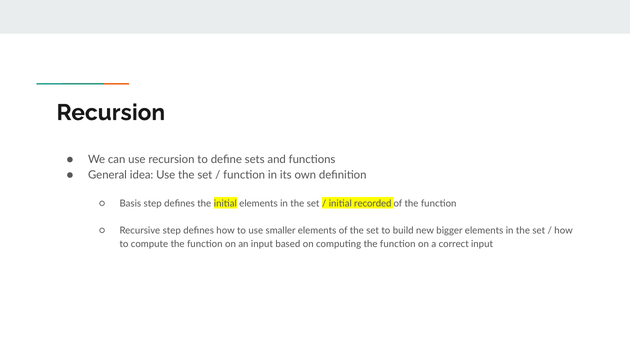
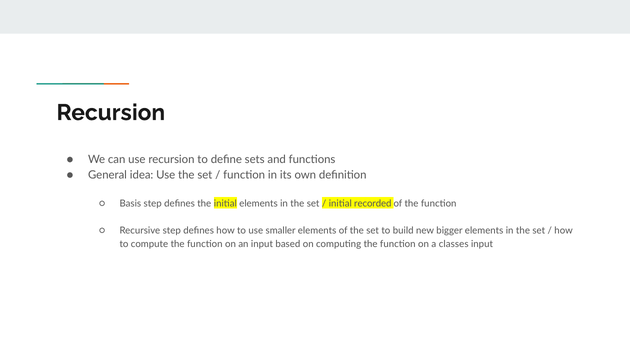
correct: correct -> classes (454, 244)
